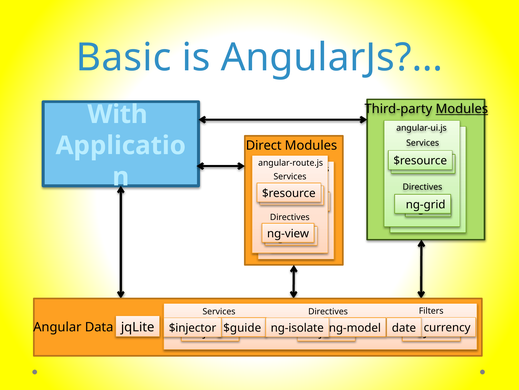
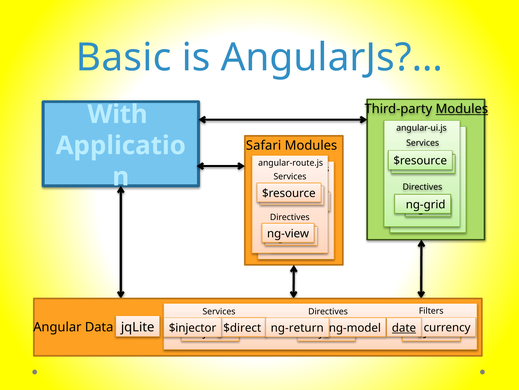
Direct: Direct -> Safari (264, 145)
date underline: none -> present (404, 327)
$guide: $guide -> $direct (242, 327)
ng-isolate: ng-isolate -> ng-return (297, 327)
